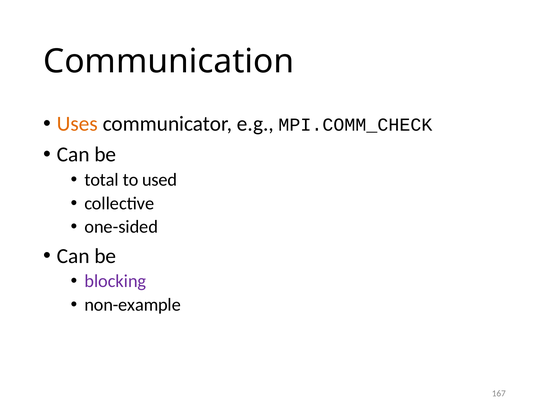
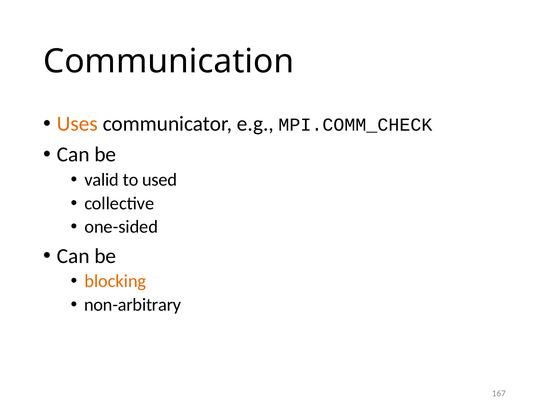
total: total -> valid (102, 180)
blocking colour: purple -> orange (115, 281)
non-example: non-example -> non-arbitrary (133, 305)
